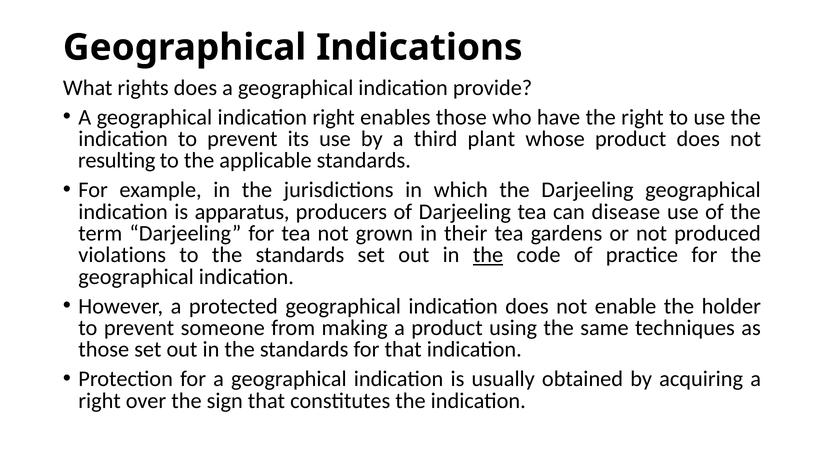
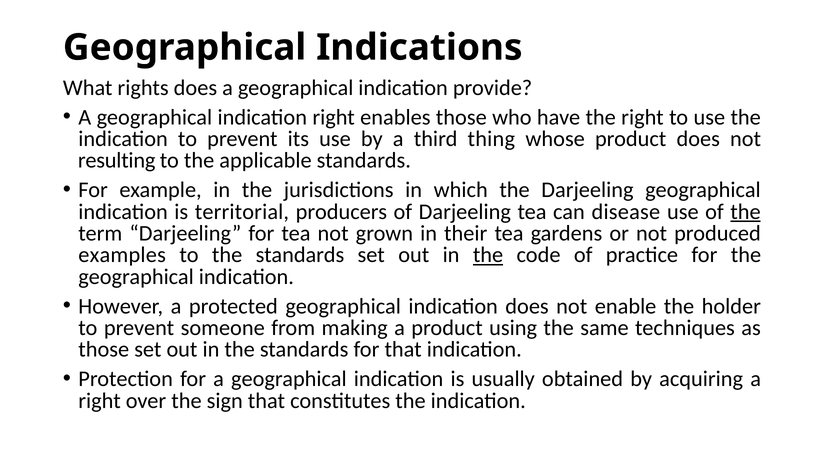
plant: plant -> thing (491, 139)
apparatus: apparatus -> territorial (242, 212)
the underline: none -> present (746, 212)
violations: violations -> examples (122, 255)
